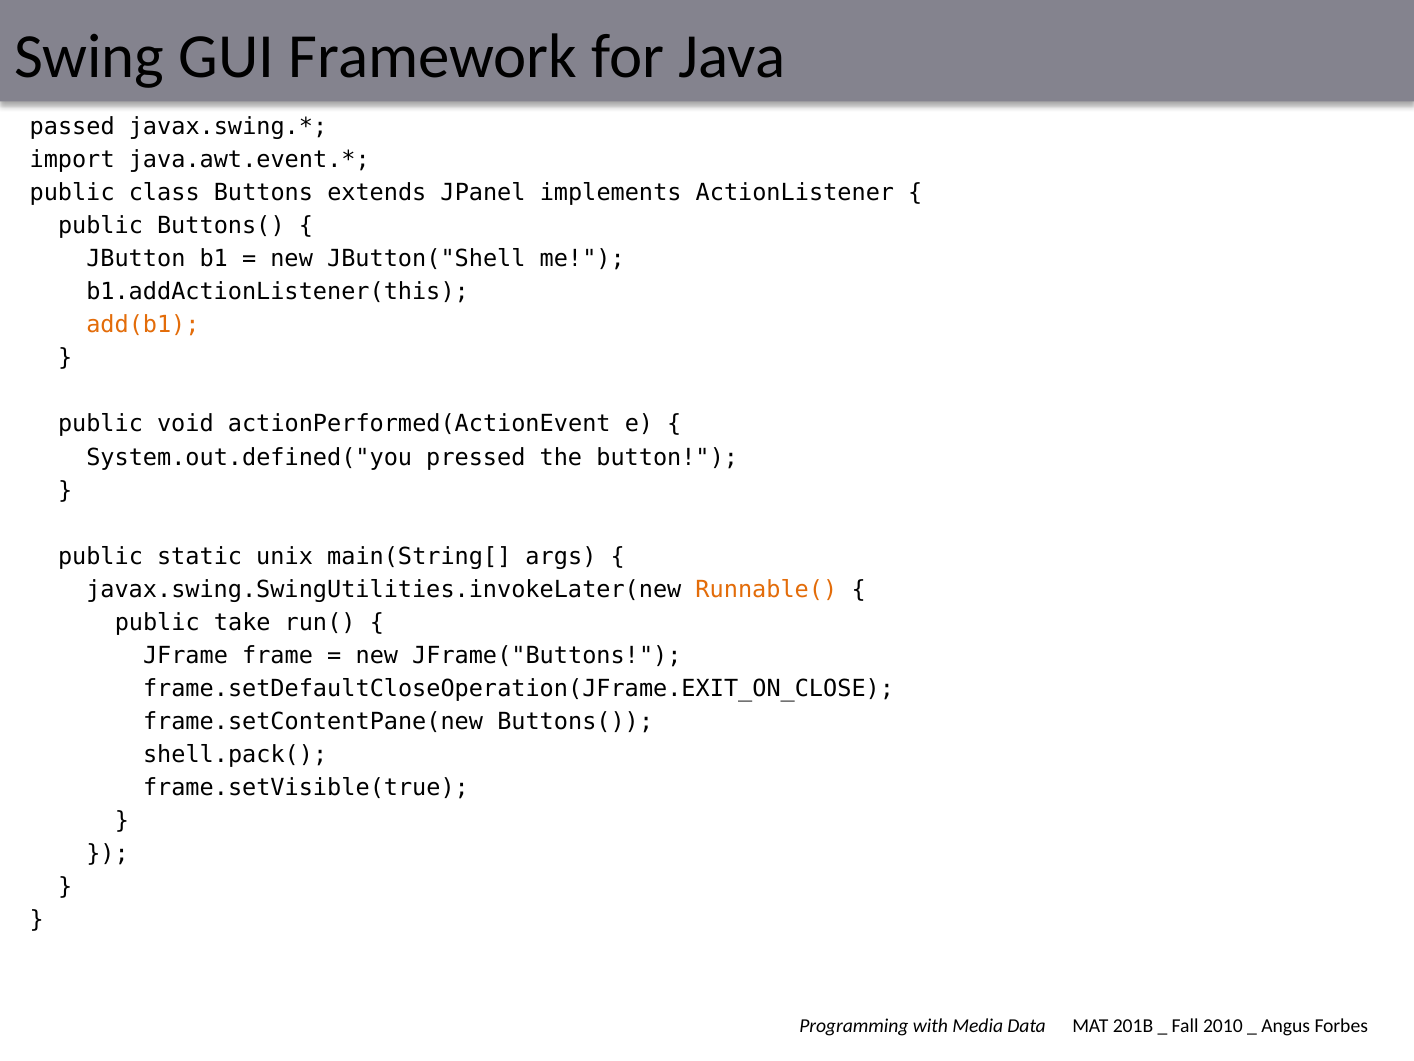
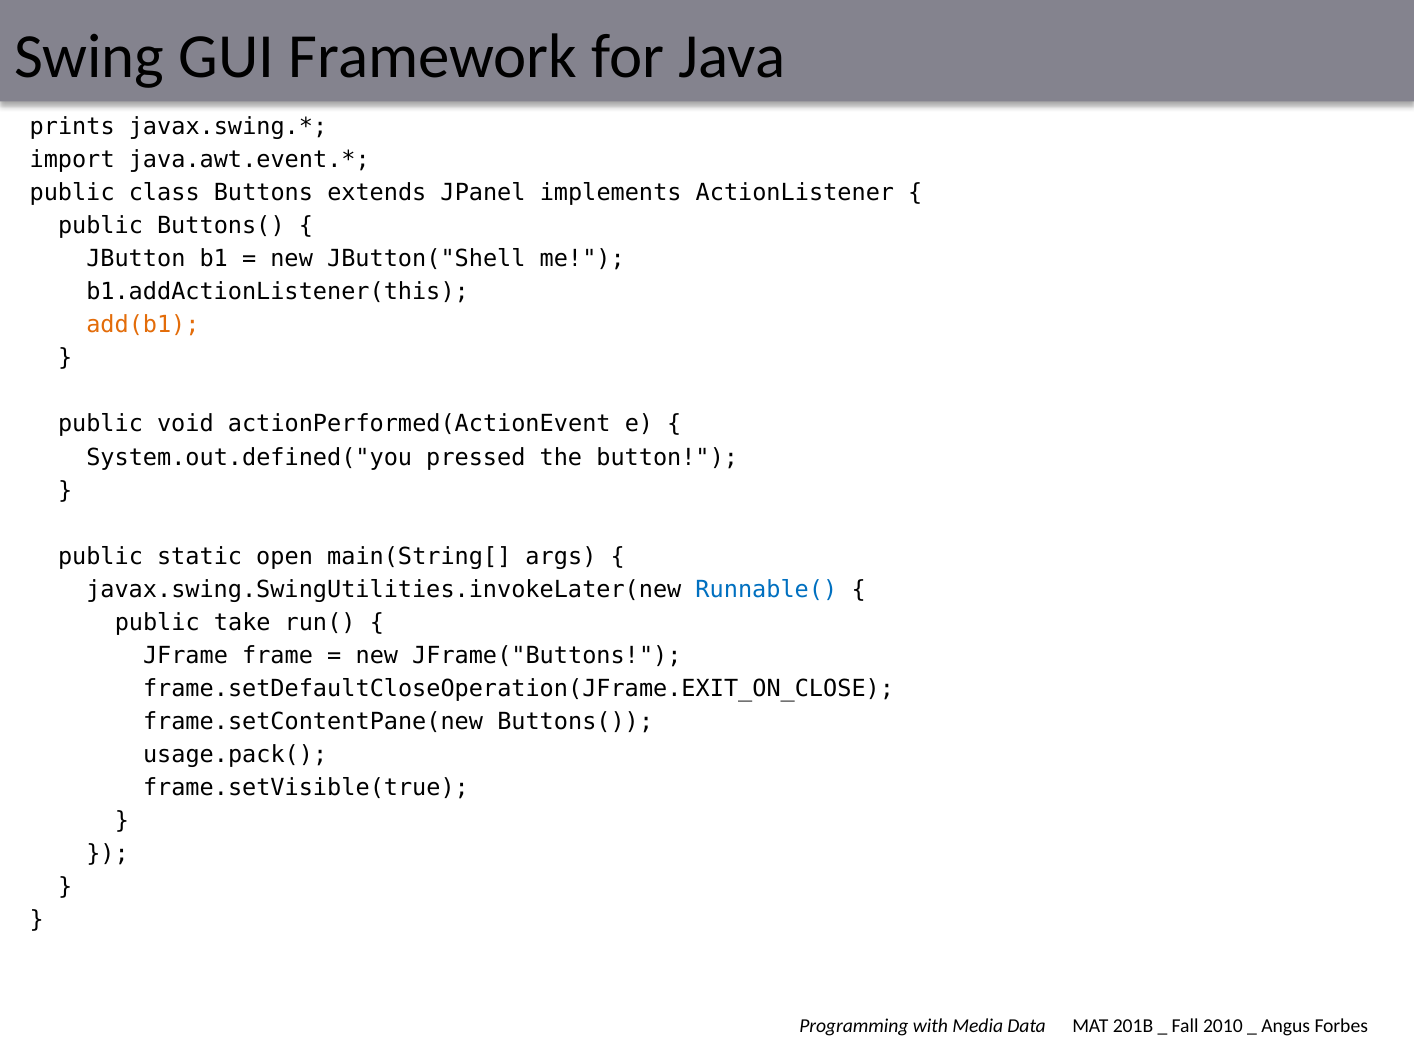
passed: passed -> prints (72, 127)
unix: unix -> open (285, 556)
Runnable( colour: orange -> blue (766, 589)
shell.pack(: shell.pack( -> usage.pack( (235, 754)
